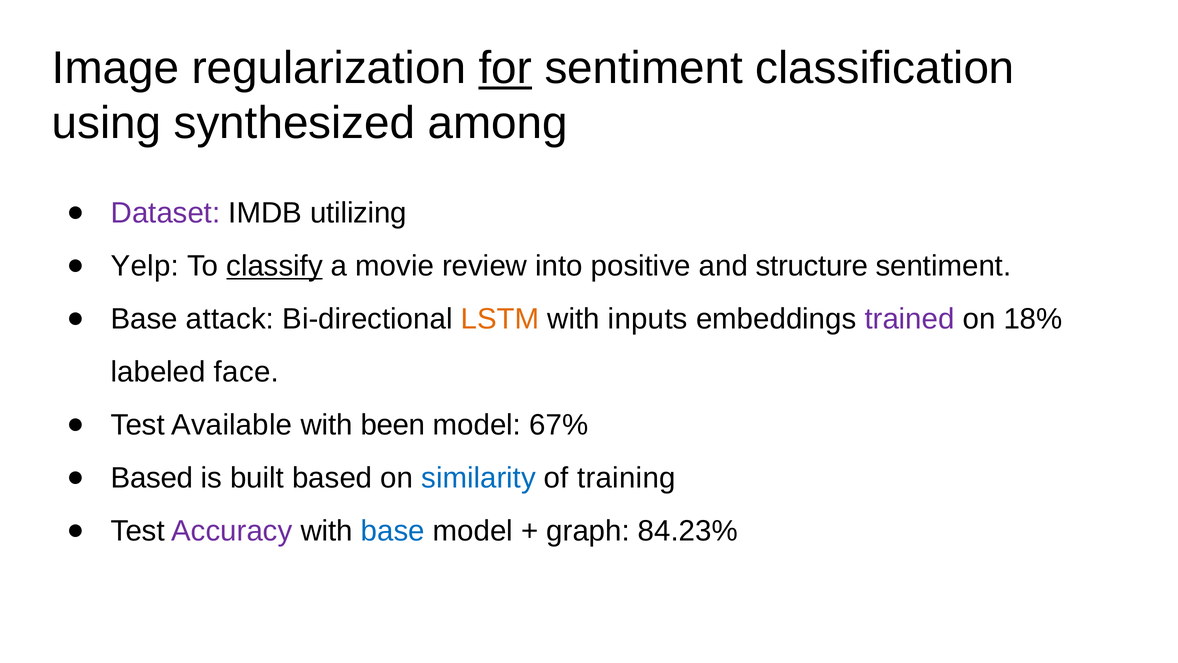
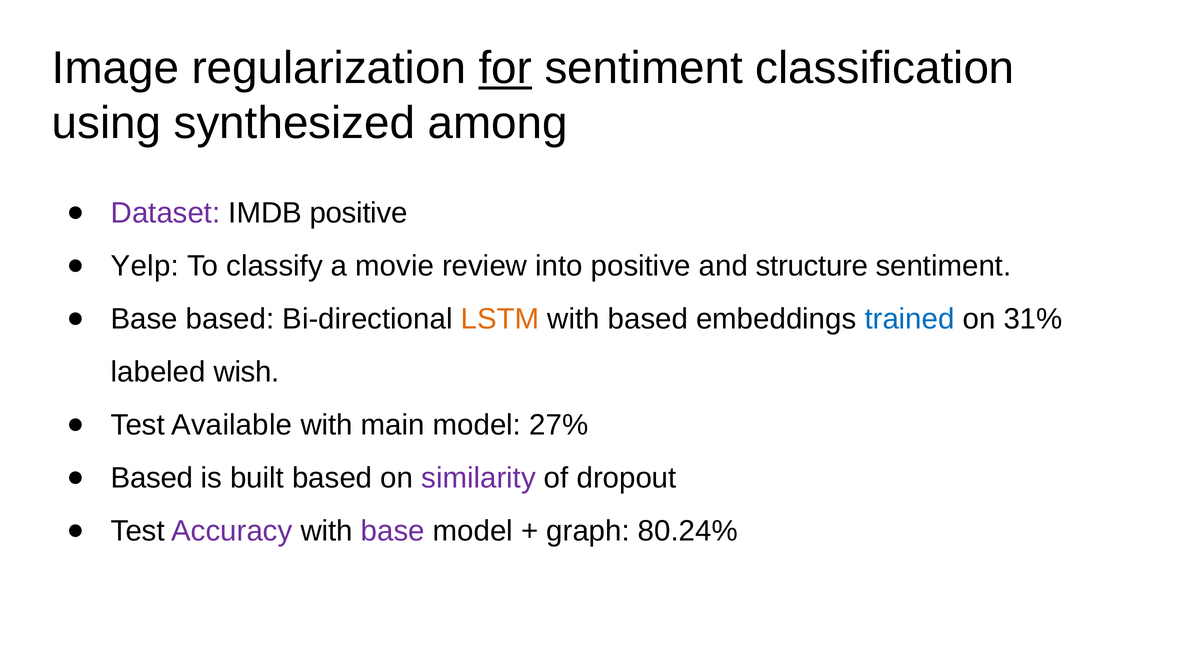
IMDB utilizing: utilizing -> positive (359, 213)
classify underline: present -> none (275, 266)
Base attack: attack -> based (230, 319)
with inputs: inputs -> based (648, 319)
trained colour: purple -> blue (910, 319)
18%: 18% -> 31% (1033, 319)
face: face -> wish (247, 372)
been: been -> main (393, 425)
67%: 67% -> 27% (559, 425)
similarity colour: blue -> purple (479, 478)
training: training -> dropout (627, 478)
base colour: blue -> purple (393, 531)
84.23%: 84.23% -> 80.24% (688, 531)
